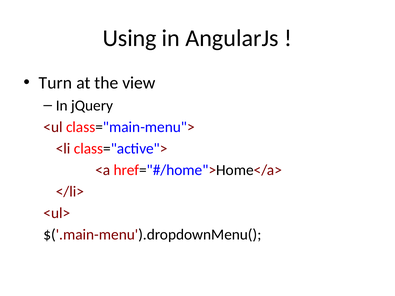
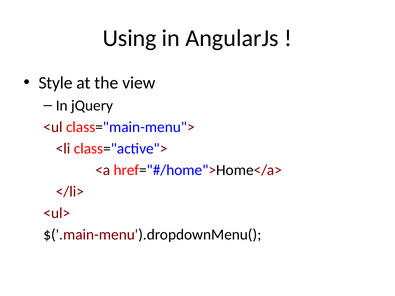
Turn: Turn -> Style (56, 83)
